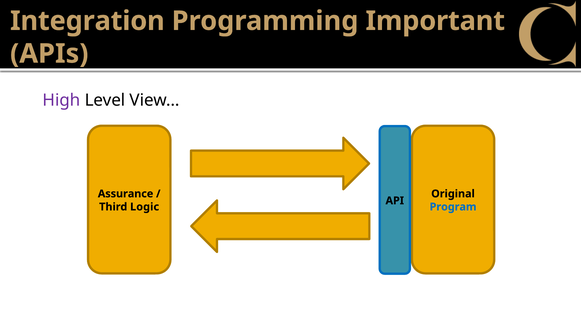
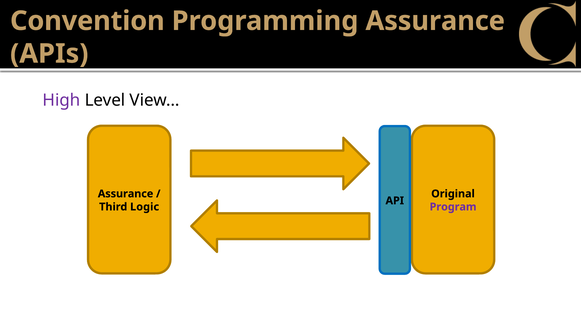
Integration: Integration -> Convention (87, 21)
Programming Important: Important -> Assurance (435, 21)
Program colour: blue -> purple (453, 207)
